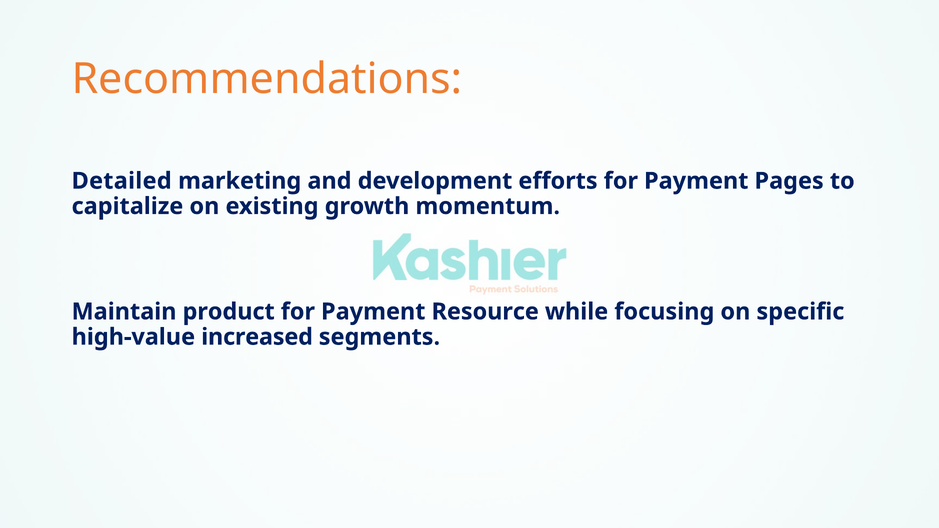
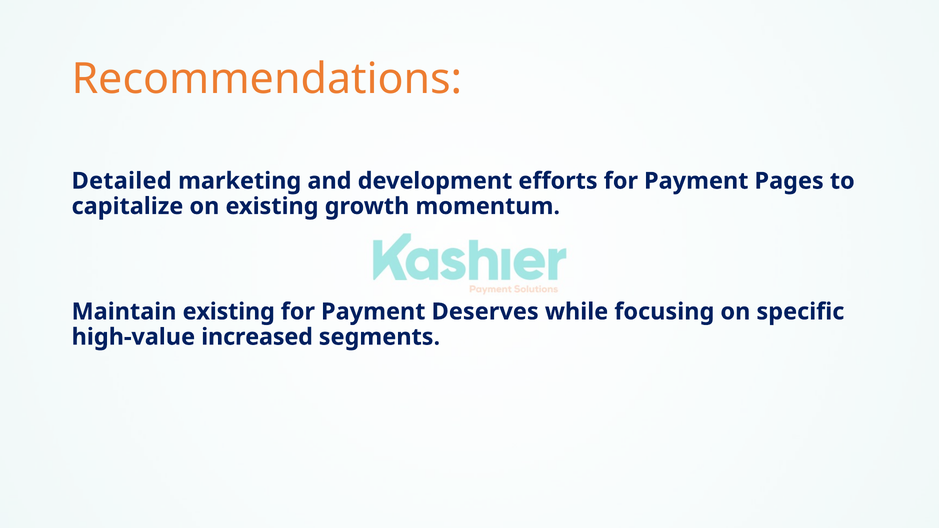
Maintain product: product -> existing (229, 312)
Resource: Resource -> Deserves (485, 312)
